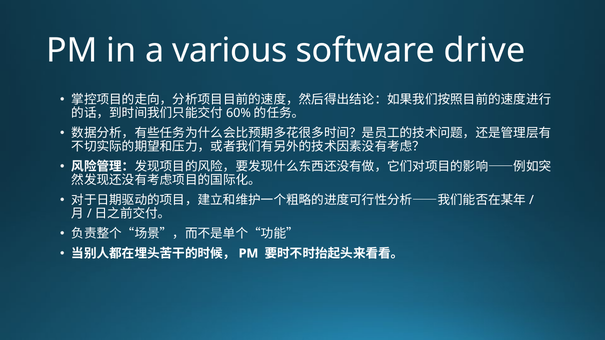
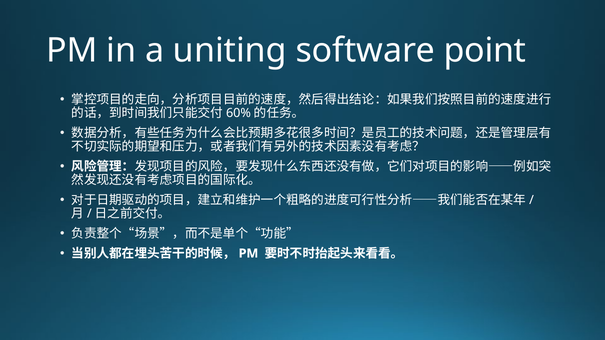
various: various -> uniting (230, 51)
drive: drive -> point (485, 51)
